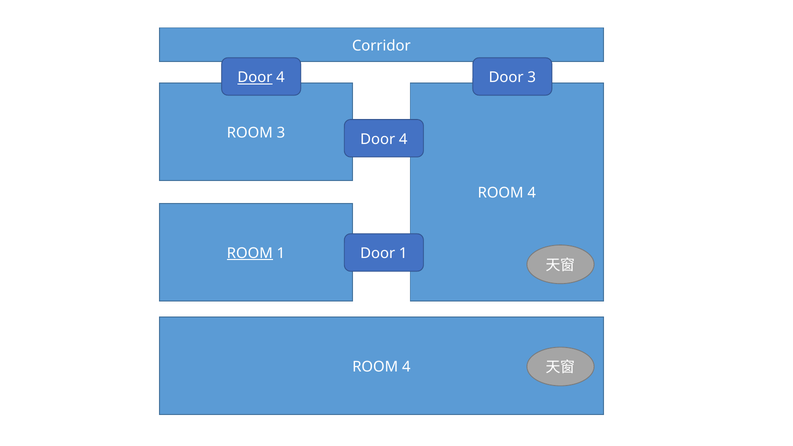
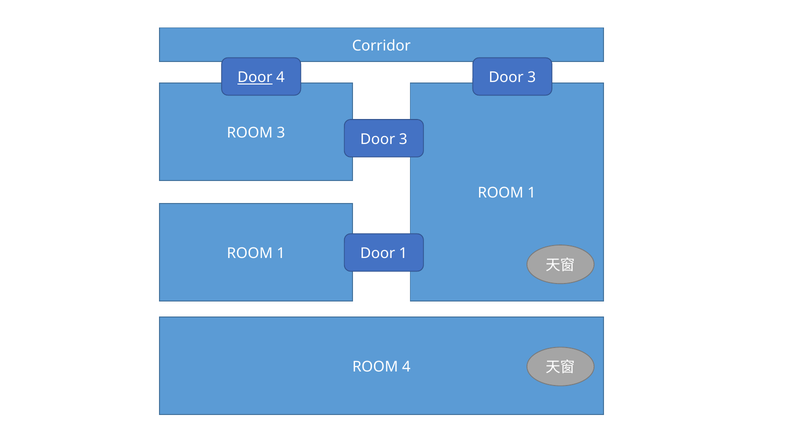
4: 4 -> 3 (403, 139)
4: 4 -> 1 (532, 193)
ROOM underline: present -> none (250, 253)
